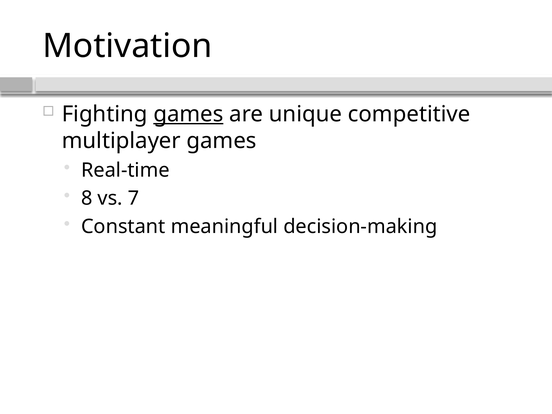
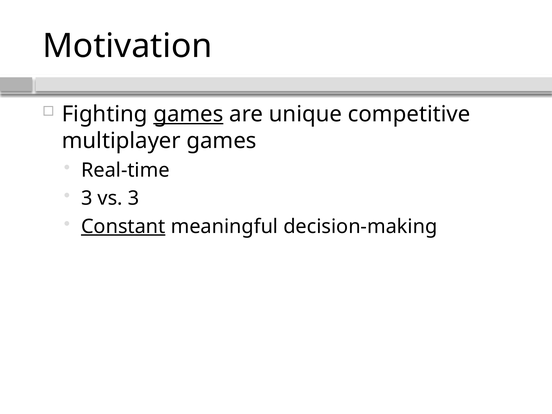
8: 8 -> 3 (87, 198)
vs 7: 7 -> 3 (134, 198)
Constant underline: none -> present (123, 227)
